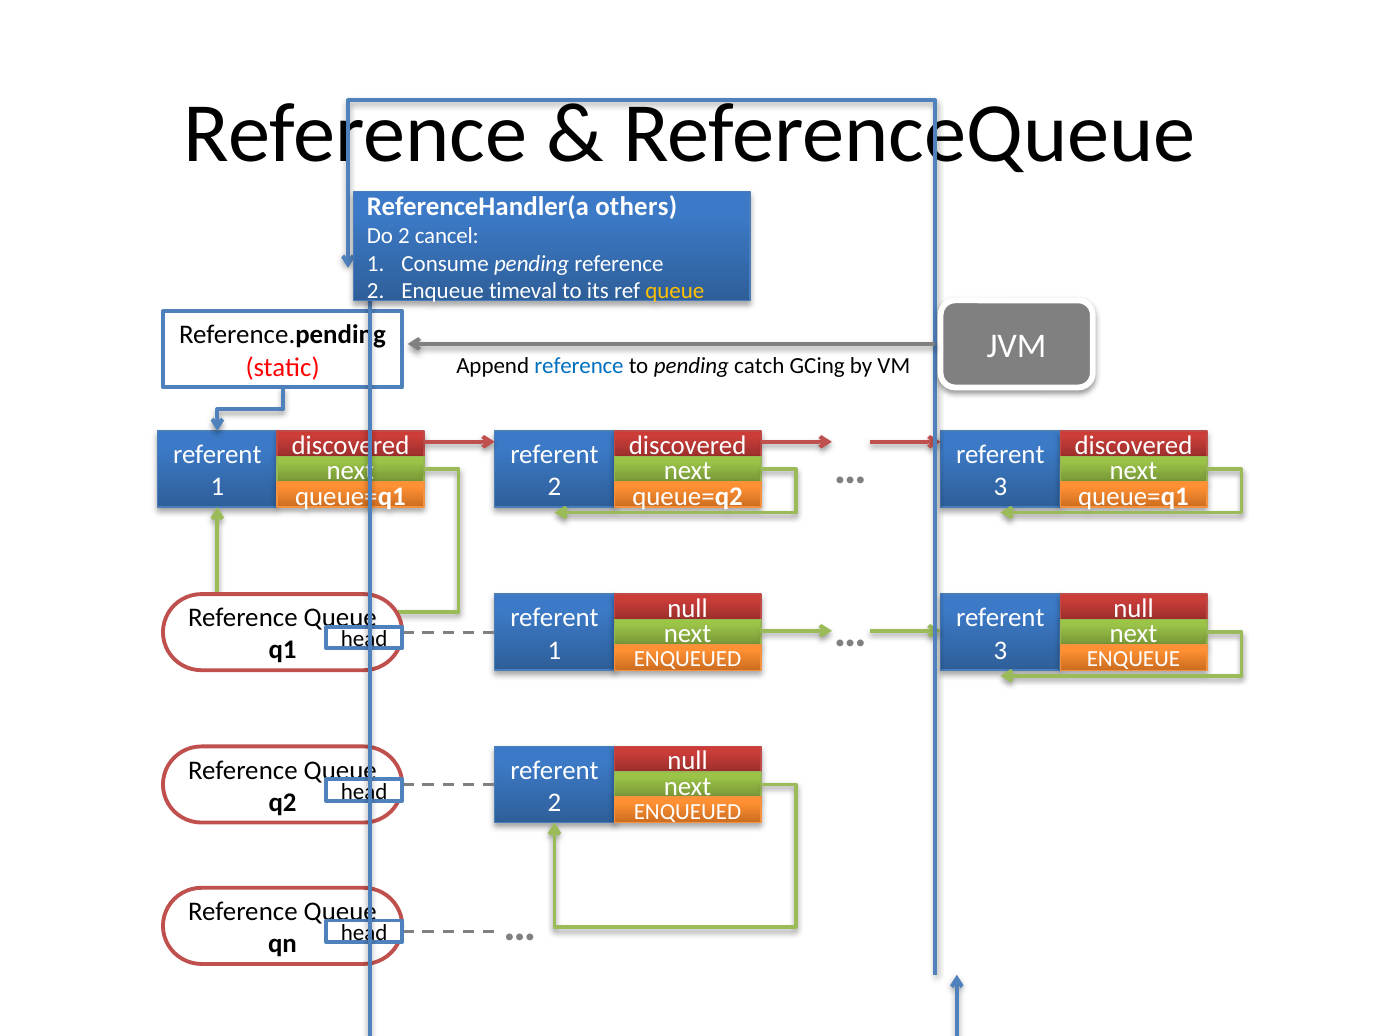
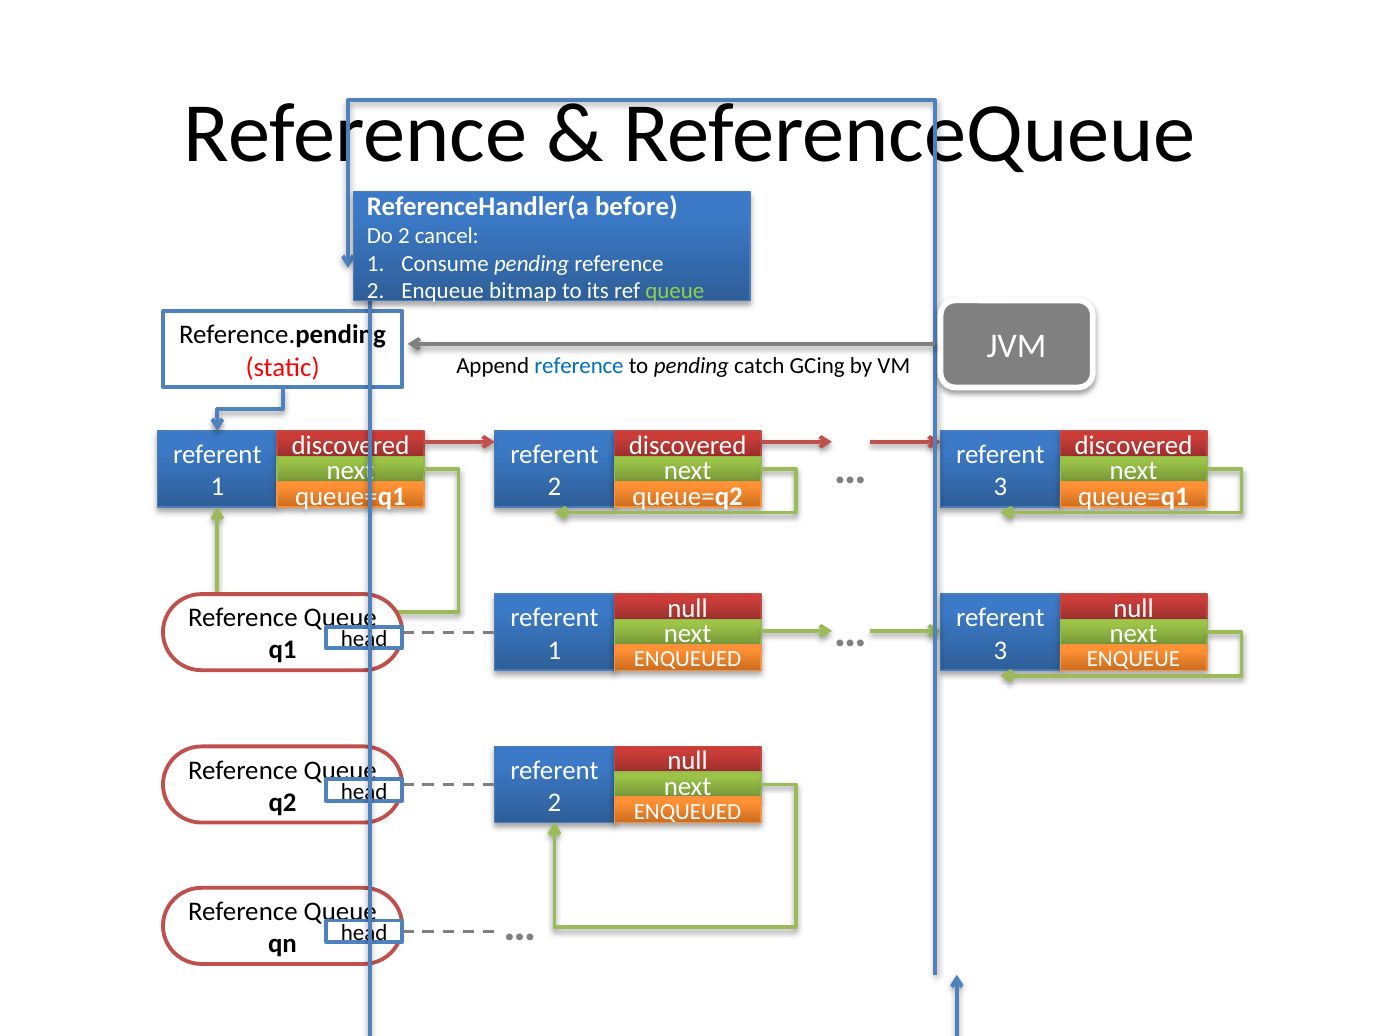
others: others -> before (636, 206)
timeval: timeval -> bitmap (523, 291)
queue colour: yellow -> light green (675, 291)
